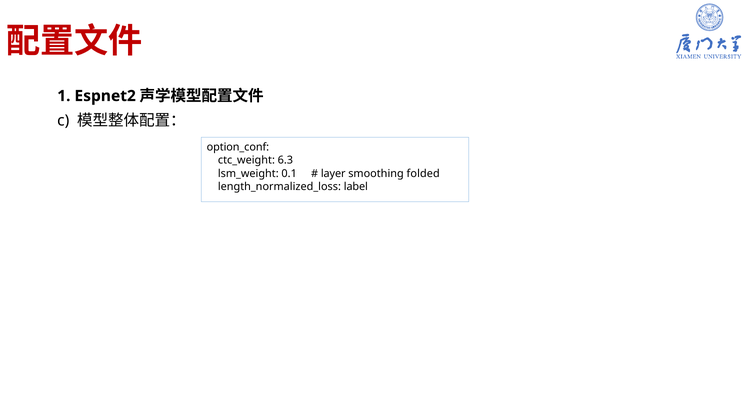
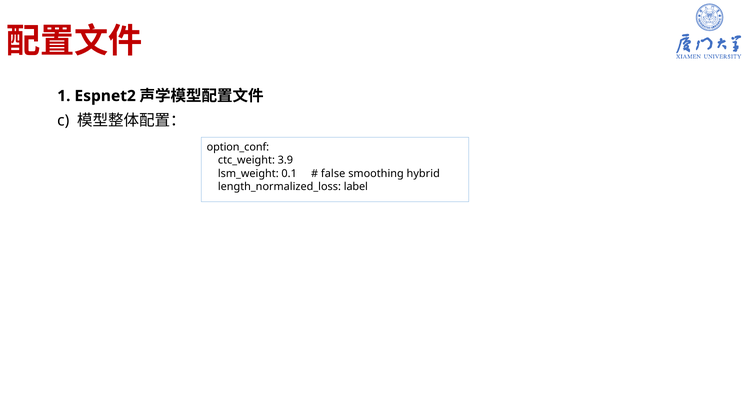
6.3: 6.3 -> 3.9 (285, 160)
layer: layer -> false (333, 173)
folded: folded -> hybrid (423, 173)
